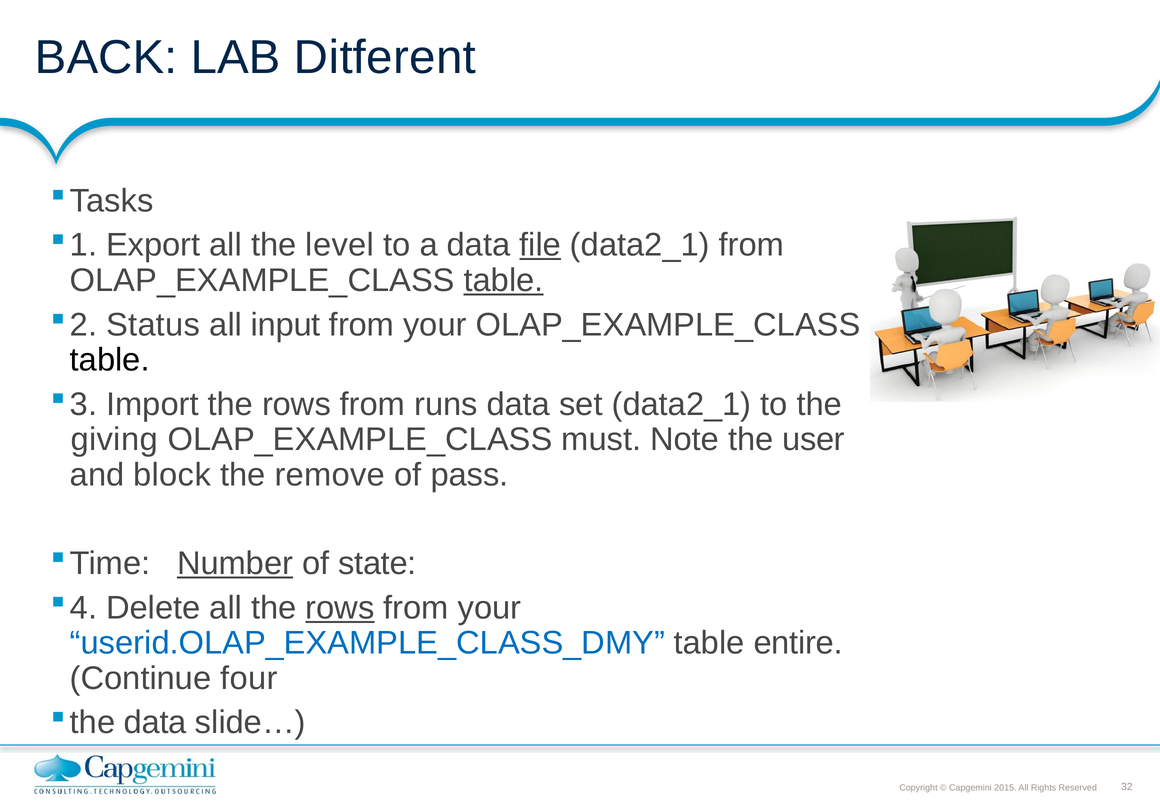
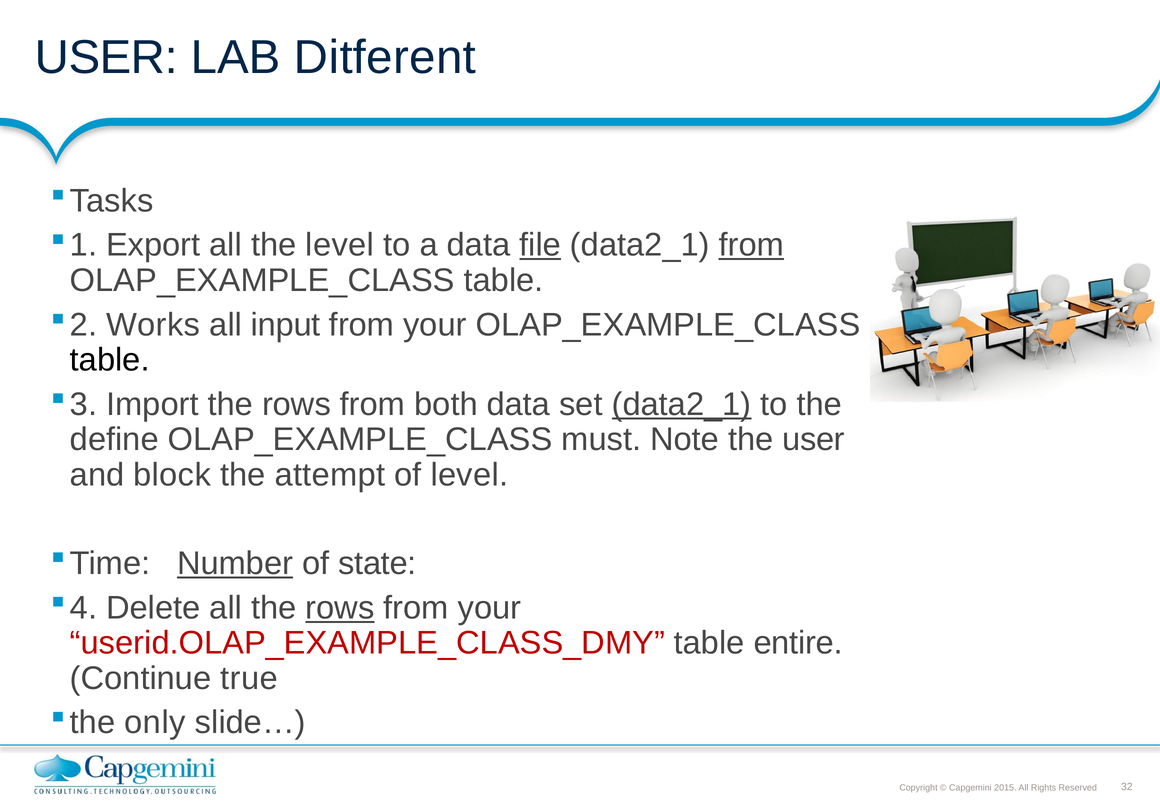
BACK: BACK -> USER (106, 57)
from underline: none -> present (751, 245)
table underline: present -> none (504, 281)
Status: Status -> Works (153, 325)
runs: runs -> both (446, 404)
data2_1 underline: none -> present (682, 404)
giving: giving -> define (114, 440)
remove: remove -> attempt (330, 475)
of pass: pass -> level (469, 475)
userid.OLAP_EXAMPLE_CLASS_DMY colour: blue -> red (367, 643)
four: four -> true (249, 678)
data: data -> only (155, 723)
